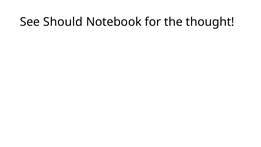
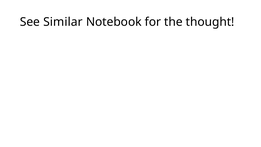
Should: Should -> Similar (63, 22)
